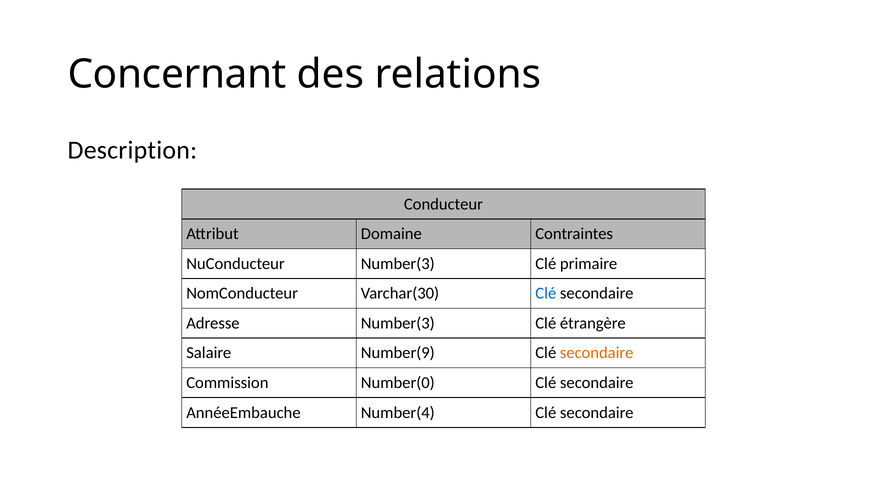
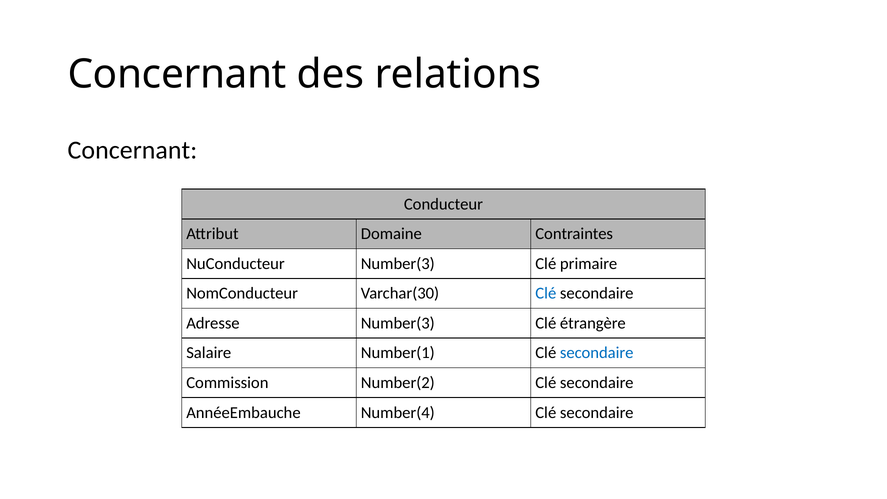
Description: Description -> Concernant (132, 150)
Number(9: Number(9 -> Number(1 (398, 353)
secondaire colour: orange -> blue (597, 353)
Number(0: Number(0 -> Number(2 (398, 383)
